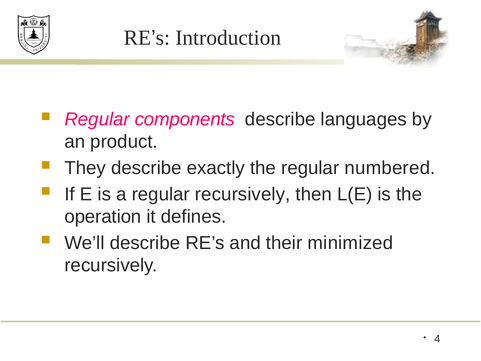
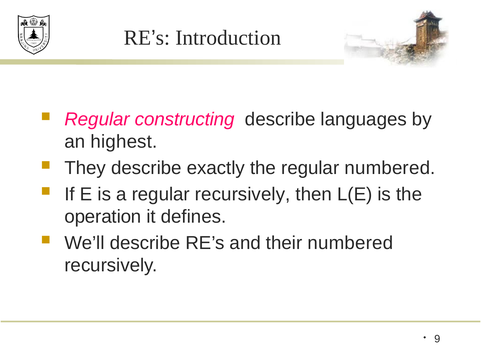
components: components -> constructing (185, 119)
product: product -> highest (124, 142)
their minimized: minimized -> numbered (350, 243)
4: 4 -> 9 (437, 339)
